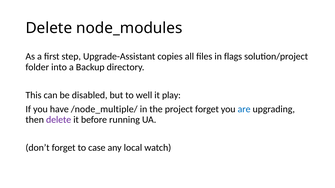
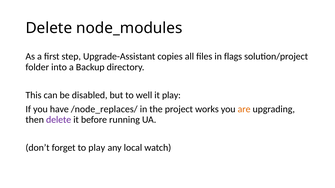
/node_multiple/: /node_multiple/ -> /node_replaces/ (104, 109)
project forget: forget -> works (207, 109)
are colour: blue -> orange (244, 109)
to case: case -> play (97, 148)
